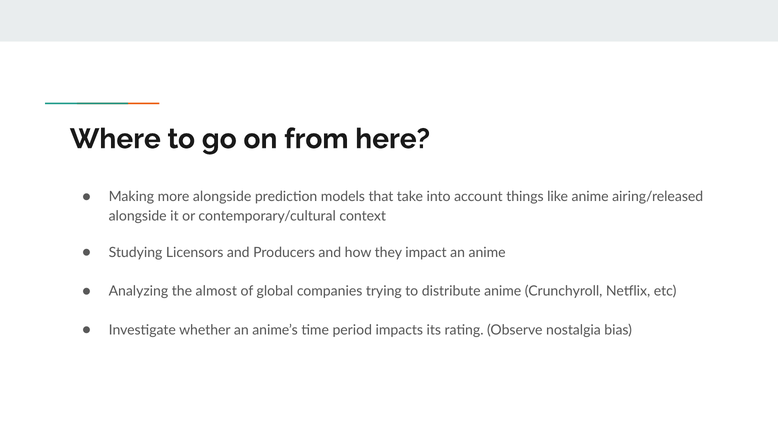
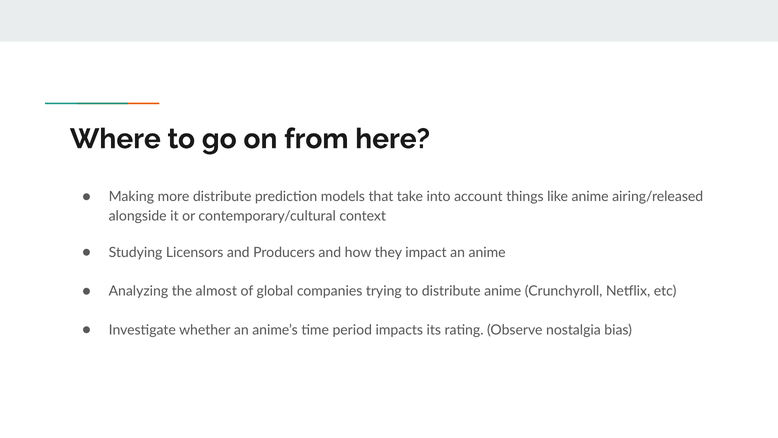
more alongside: alongside -> distribute (222, 197)
